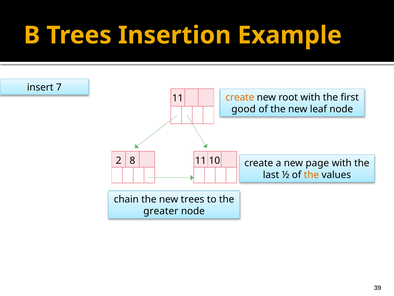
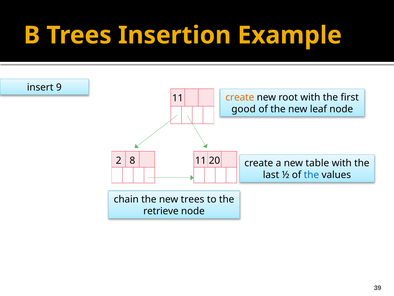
7: 7 -> 9 (59, 87)
10: 10 -> 20 (214, 160)
page: page -> table (317, 163)
the colour: orange -> blue (311, 175)
greater: greater -> retrieve (161, 211)
